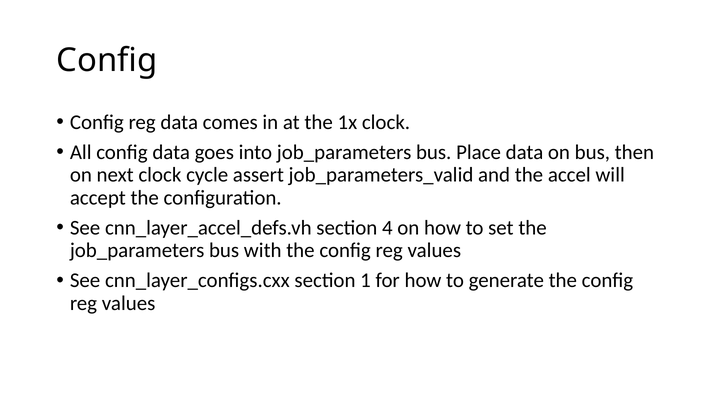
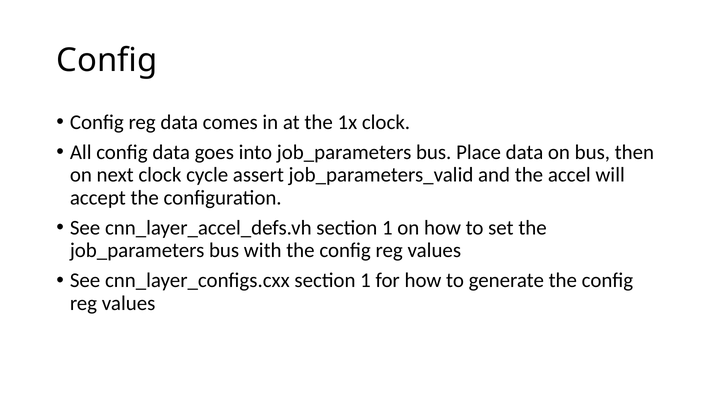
cnn_layer_accel_defs.vh section 4: 4 -> 1 (387, 227)
